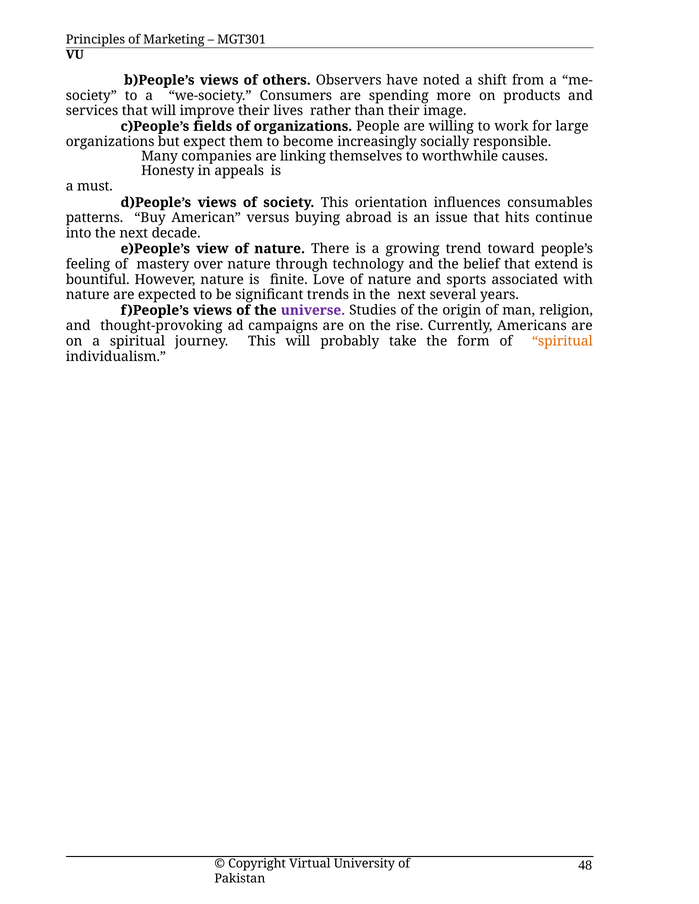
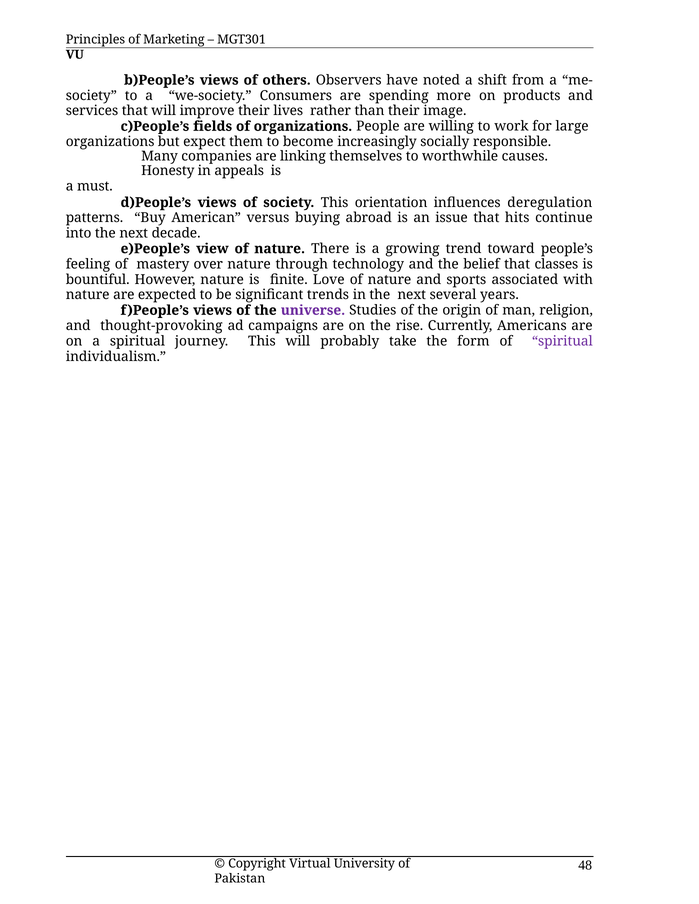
consumables: consumables -> deregulation (550, 203)
extend: extend -> classes (556, 264)
spiritual colour: orange -> purple (562, 341)
